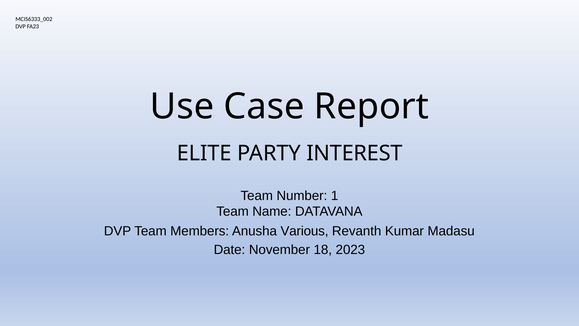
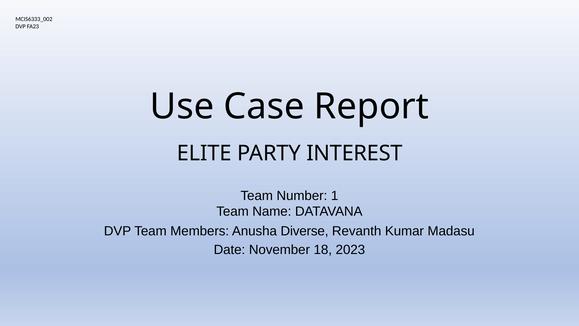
Various: Various -> Diverse (304, 231)
